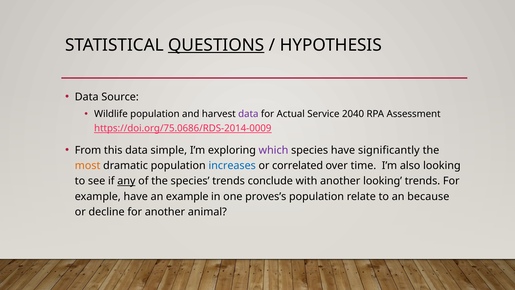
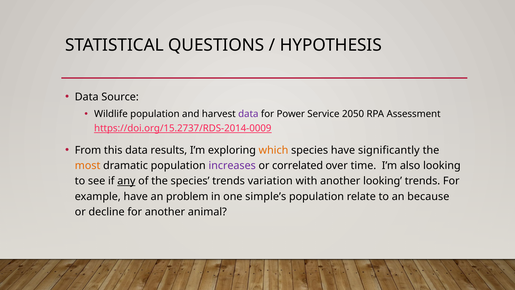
QUESTIONS underline: present -> none (216, 45)
Actual: Actual -> Power (291, 114)
2040: 2040 -> 2050 (353, 114)
https://doi.org/75.0686/RDS-2014-0009: https://doi.org/75.0686/RDS-2014-0009 -> https://doi.org/15.2737/RDS-2014-0009 (183, 128)
simple: simple -> results (169, 150)
which colour: purple -> orange (273, 150)
increases colour: blue -> purple (232, 165)
conclude: conclude -> variation (270, 181)
an example: example -> problem (187, 196)
proves’s: proves’s -> simple’s (266, 196)
